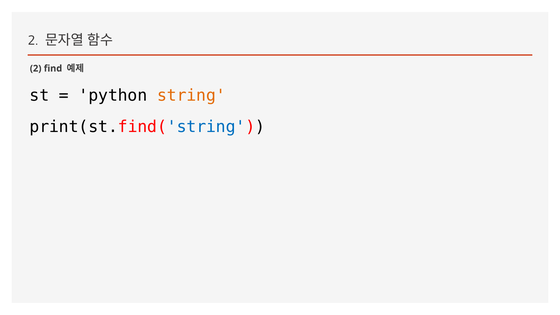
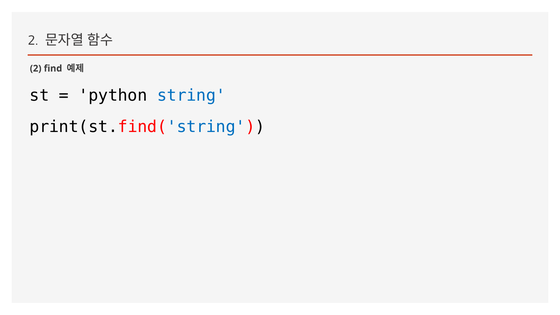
string colour: orange -> blue (191, 95)
